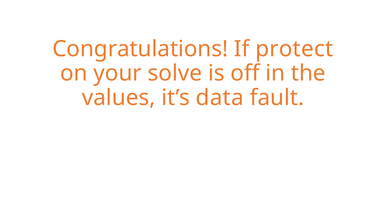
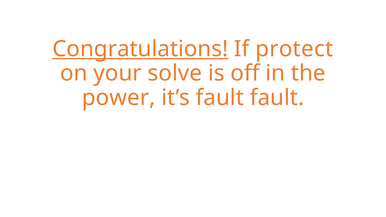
Congratulations underline: none -> present (140, 49)
values: values -> power (119, 98)
it’s data: data -> fault (220, 98)
